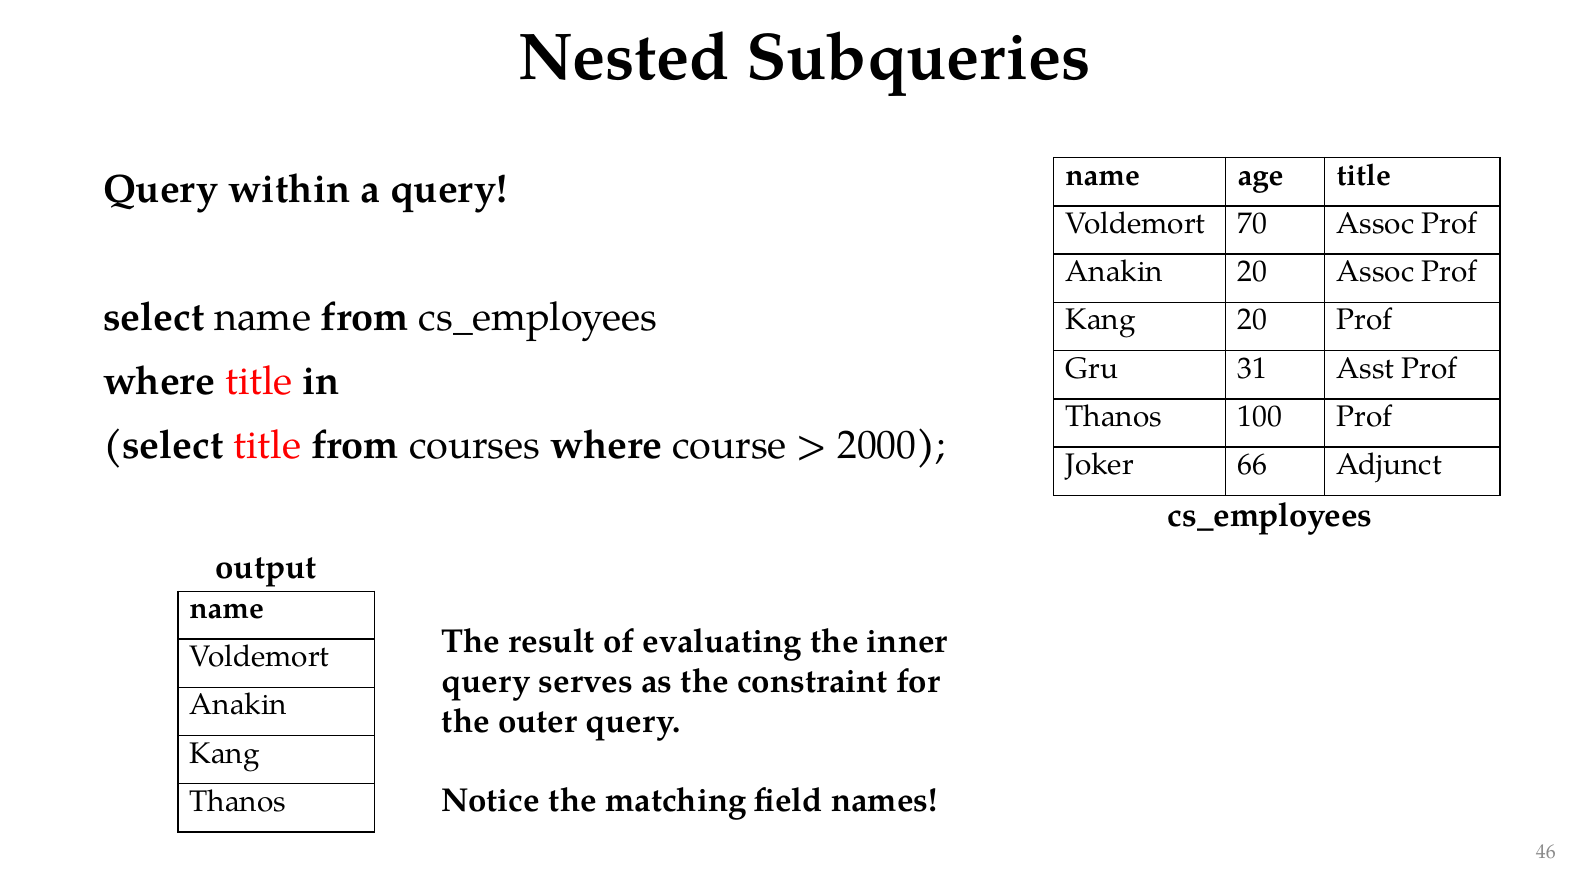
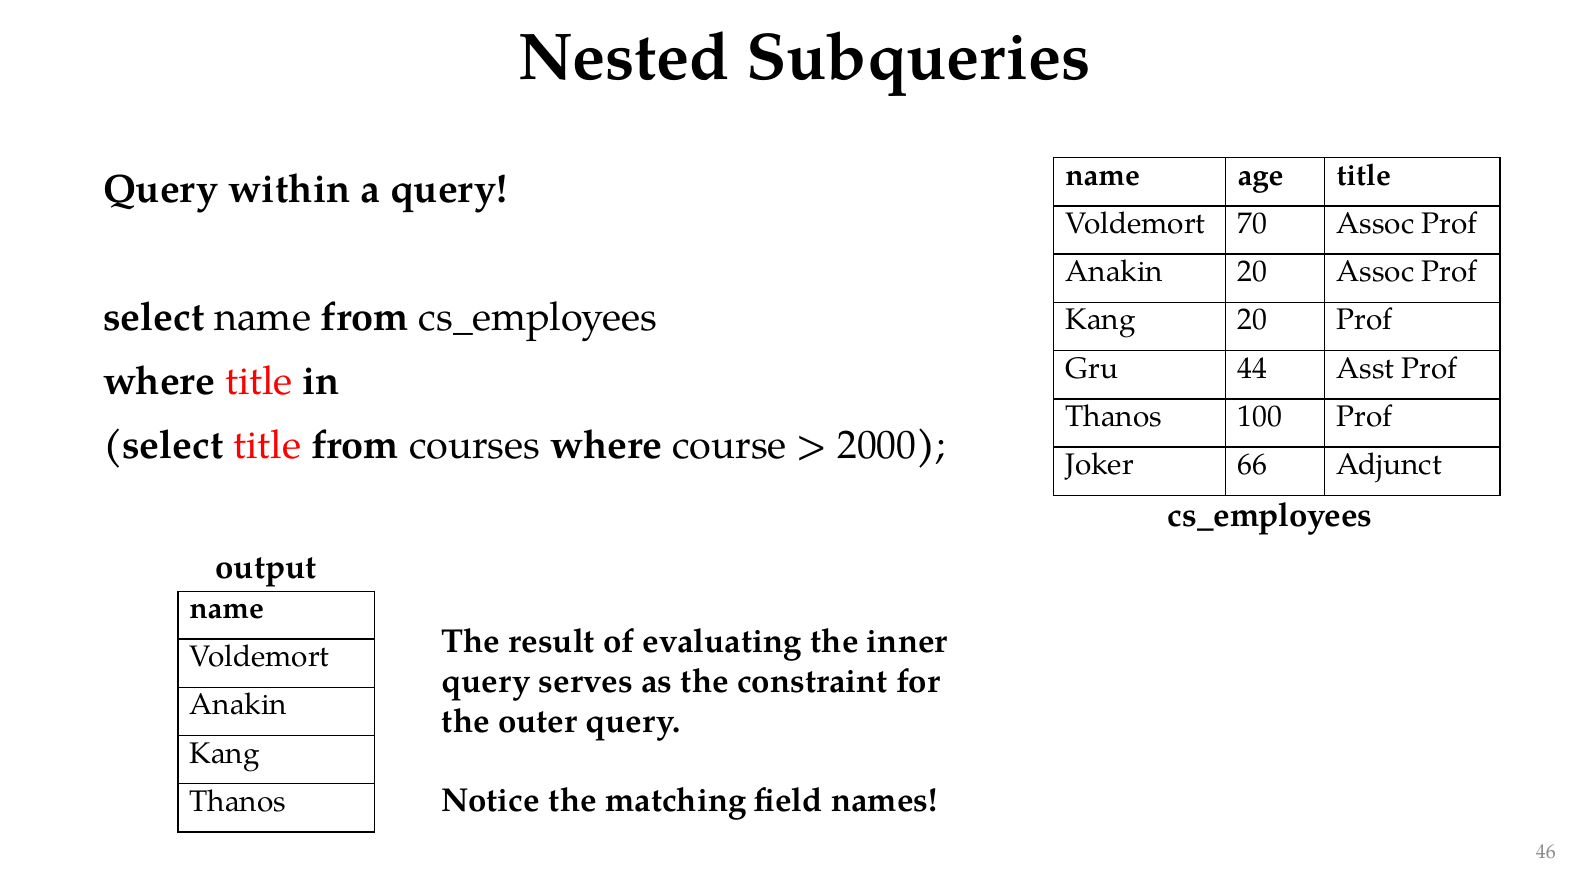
31: 31 -> 44 (1252, 368)
